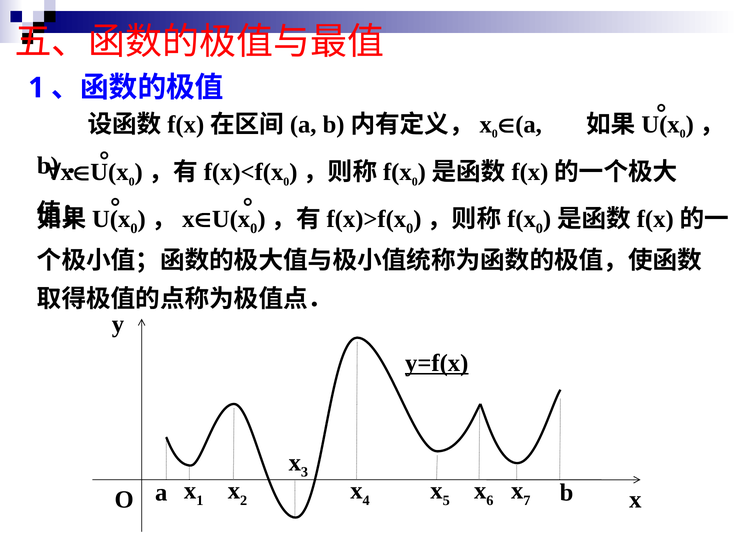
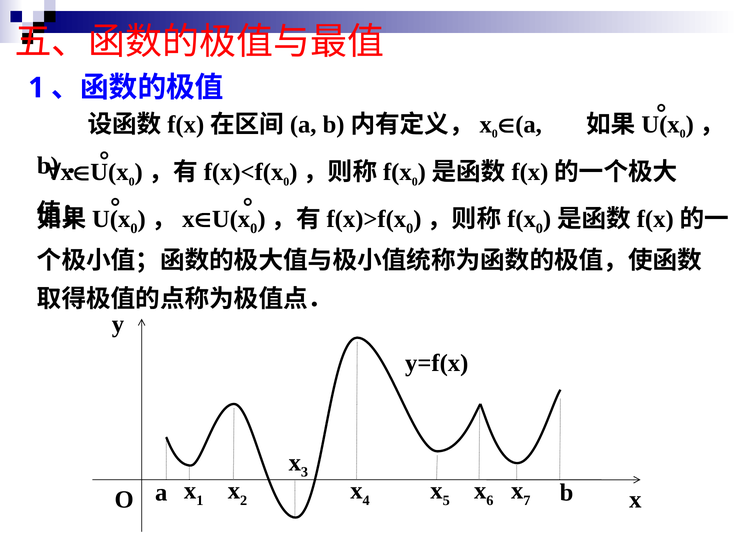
y=f(x underline: present -> none (437, 363)
